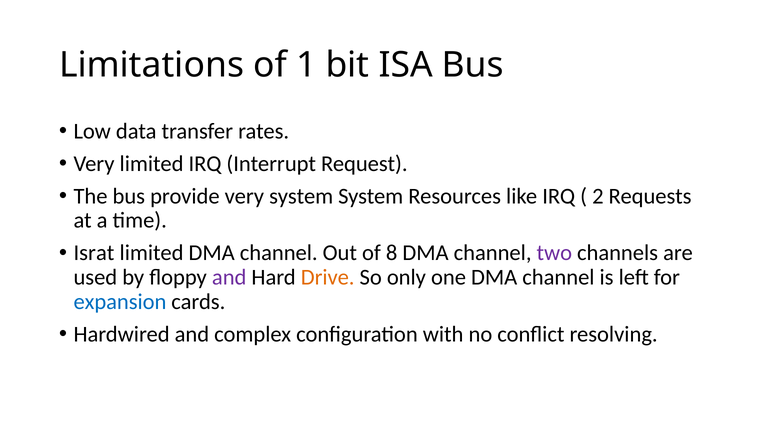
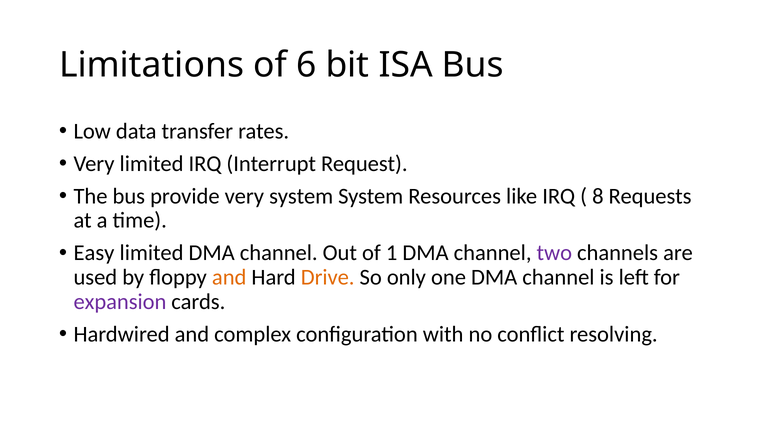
1: 1 -> 6 (306, 65)
2: 2 -> 8 (598, 196)
Israt: Israt -> Easy (94, 253)
8: 8 -> 1 (392, 253)
and colour: purple -> orange (229, 277)
expansion colour: blue -> purple (120, 301)
